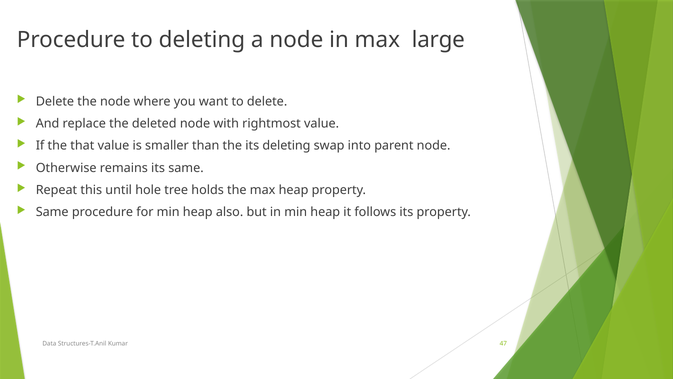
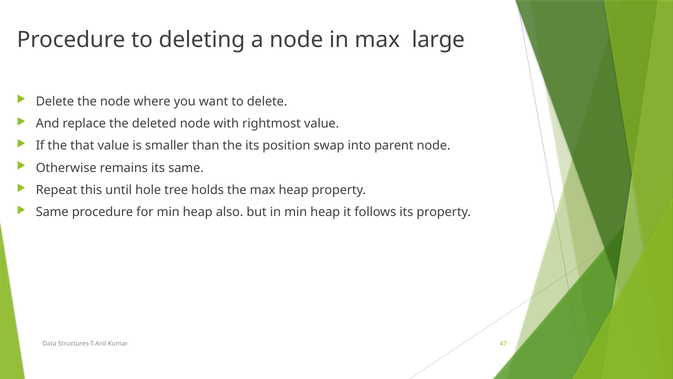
its deleting: deleting -> position (286, 146)
